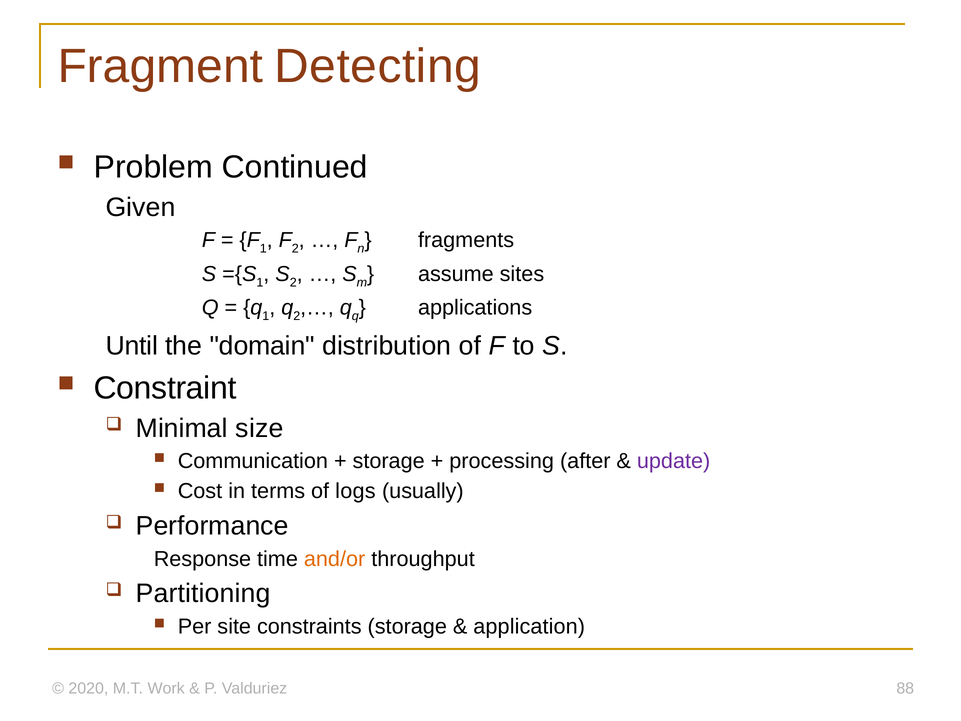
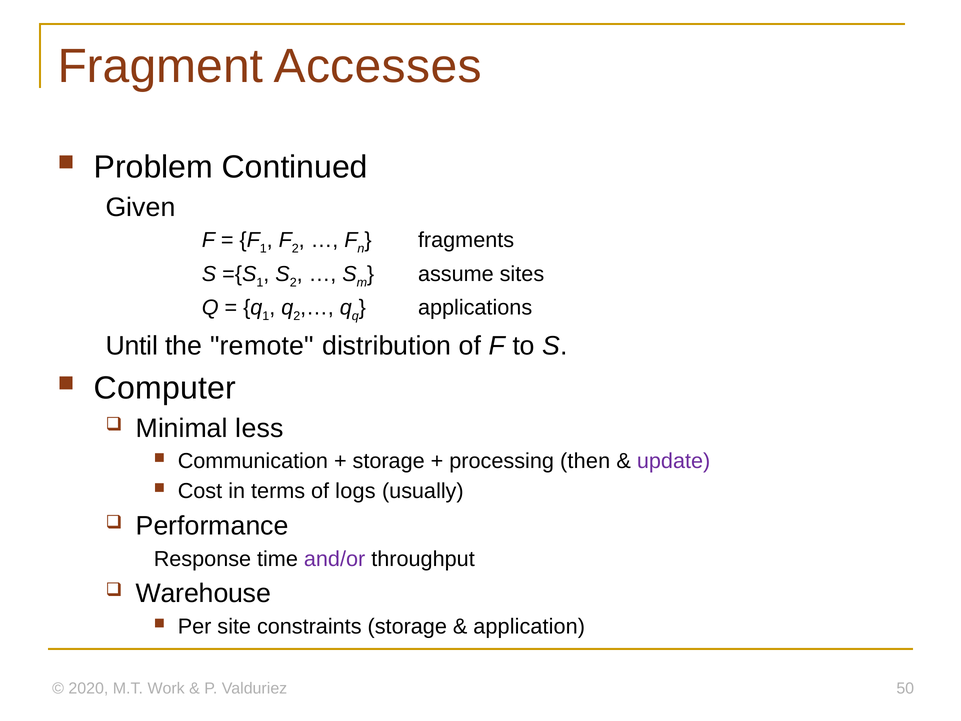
Detecting: Detecting -> Accesses (378, 66)
domain: domain -> remote (262, 346)
Constraint: Constraint -> Computer (165, 388)
size: size -> less (260, 428)
after: after -> then (585, 461)
and/or colour: orange -> purple (335, 559)
Partitioning: Partitioning -> Warehouse (203, 593)
88: 88 -> 50 (905, 688)
